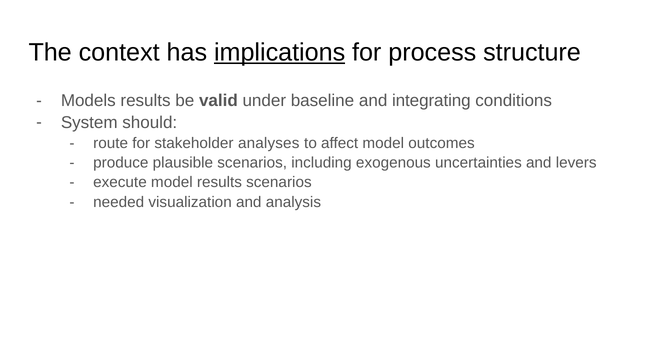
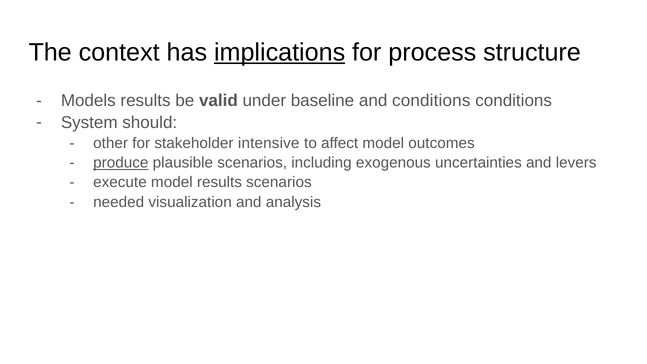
and integrating: integrating -> conditions (431, 101)
route: route -> other (111, 143)
analyses: analyses -> intensive (269, 143)
produce underline: none -> present (121, 163)
